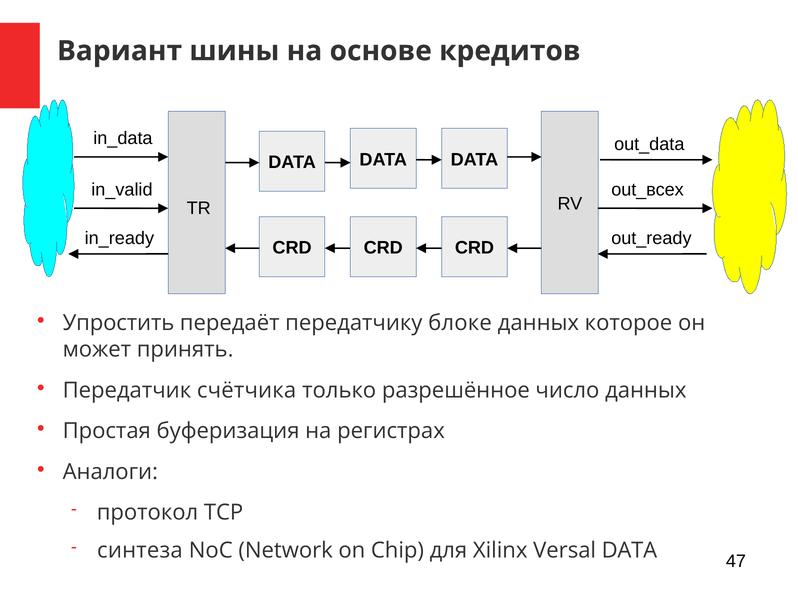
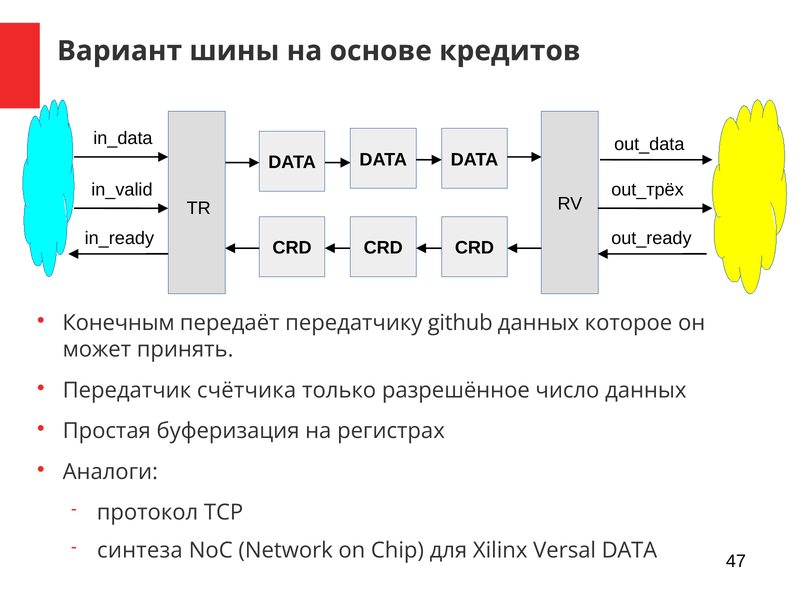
out_всех: out_всех -> out_трёх (647, 189)
Упростить: Упростить -> Конечным (119, 323)
блоке: блоке -> github (460, 323)
